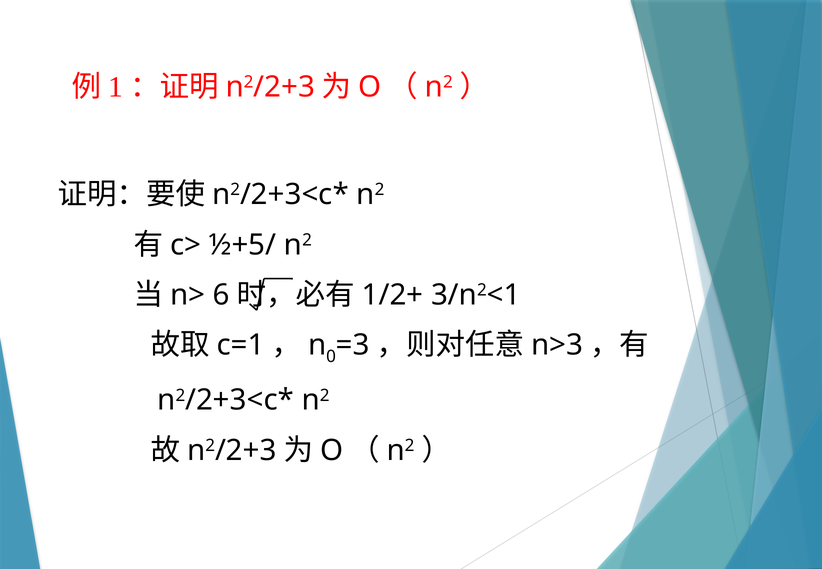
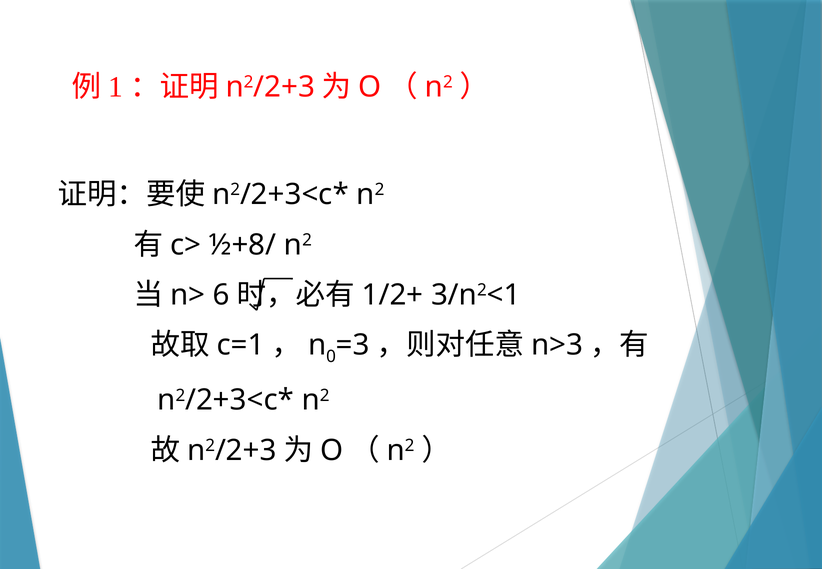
½+5/: ½+5/ -> ½+8/ (243, 245)
